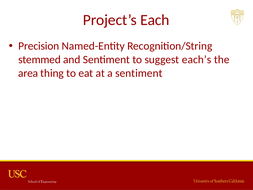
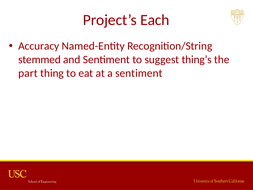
Precision: Precision -> Accuracy (39, 46)
each’s: each’s -> thing’s (197, 60)
area: area -> part (28, 73)
